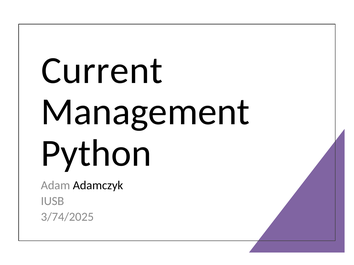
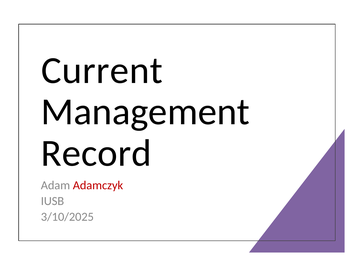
Python: Python -> Record (96, 153)
Adamczyk colour: black -> red (98, 186)
3/74/2025: 3/74/2025 -> 3/10/2025 (67, 217)
